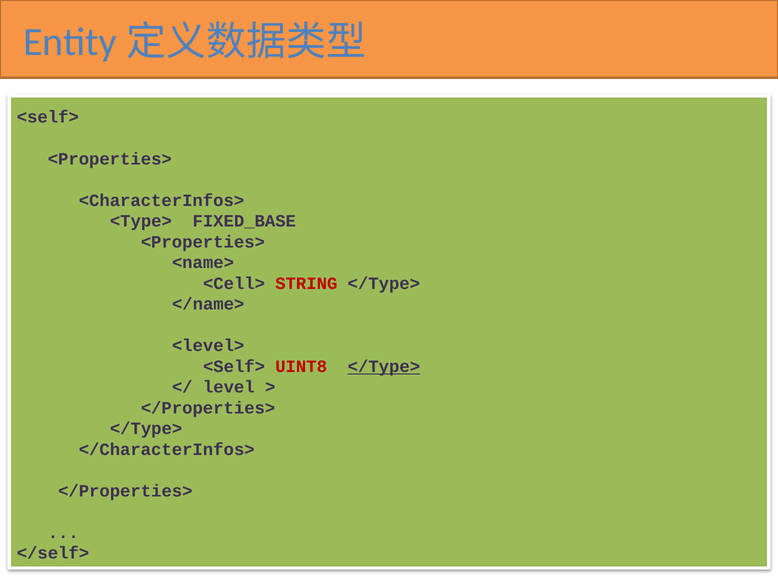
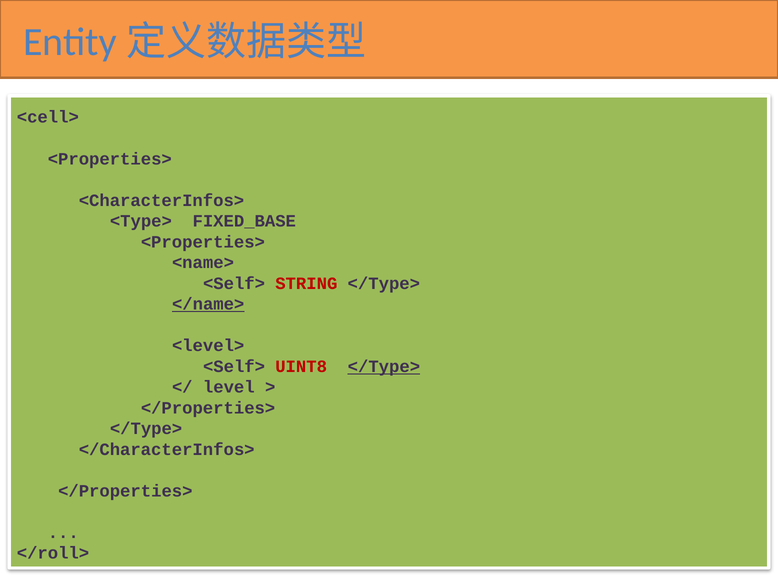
<self>: <self> -> <cell> (48, 117)
<Cell>: <Cell> -> <Self> (234, 283)
</name> underline: none -> present (208, 304)
</self>: </self> -> </roll> (53, 553)
